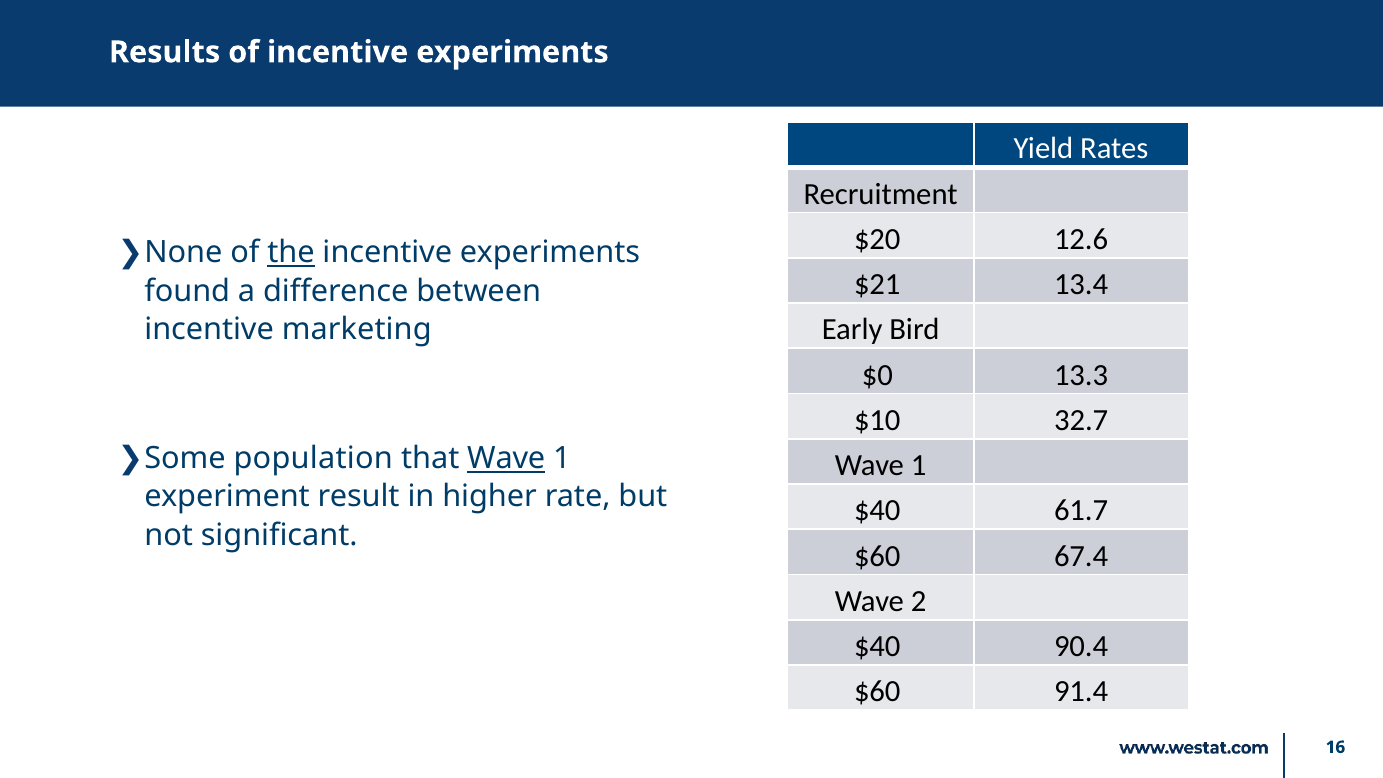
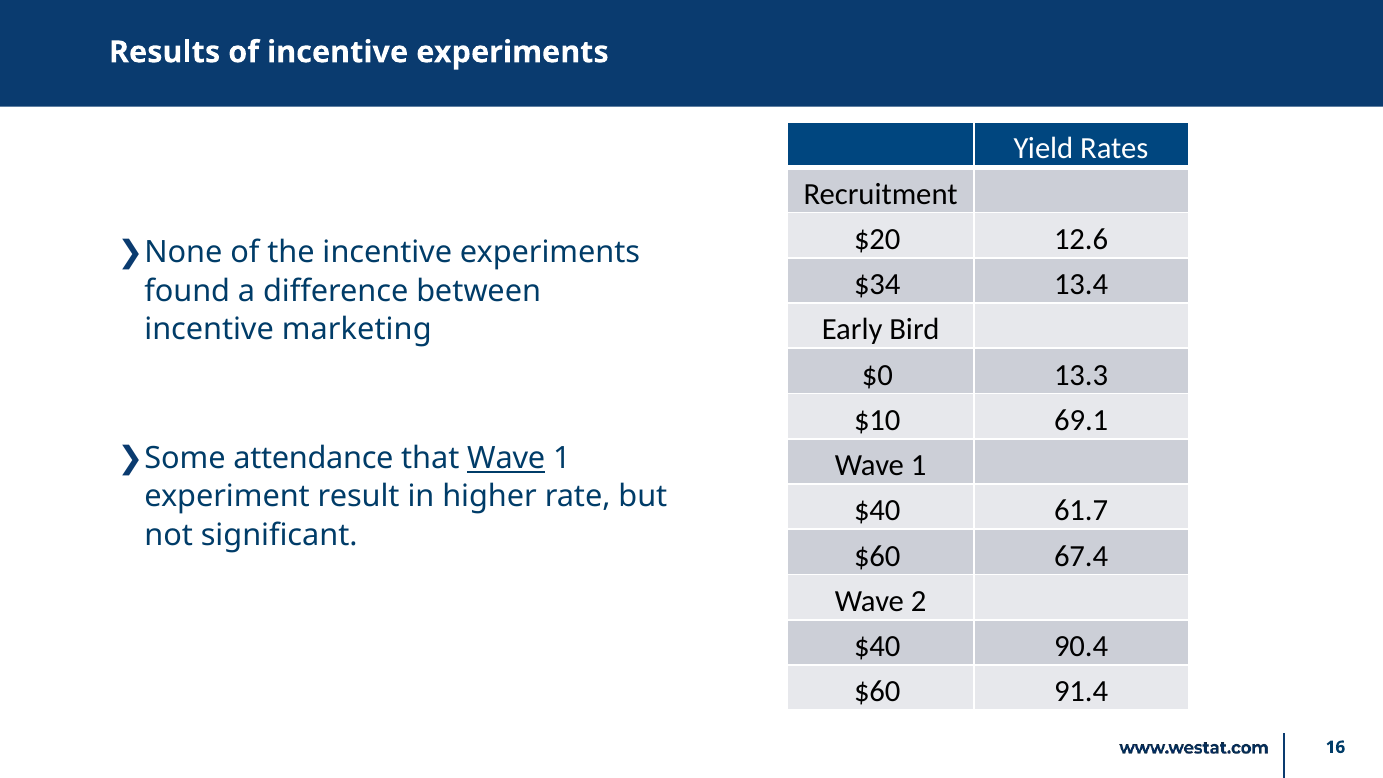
the underline: present -> none (291, 253)
$21: $21 -> $34 (877, 285)
32.7: 32.7 -> 69.1 (1081, 420)
population: population -> attendance (314, 458)
